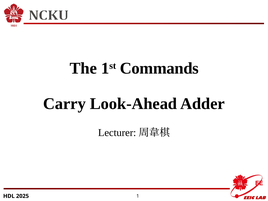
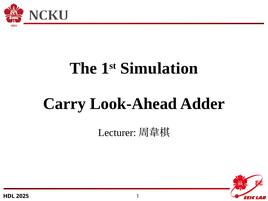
Commands: Commands -> Simulation (159, 68)
